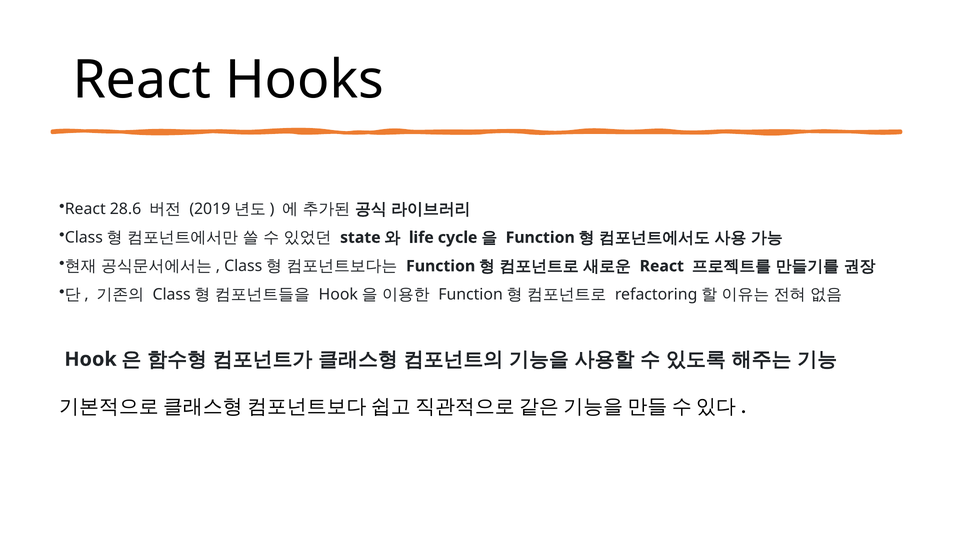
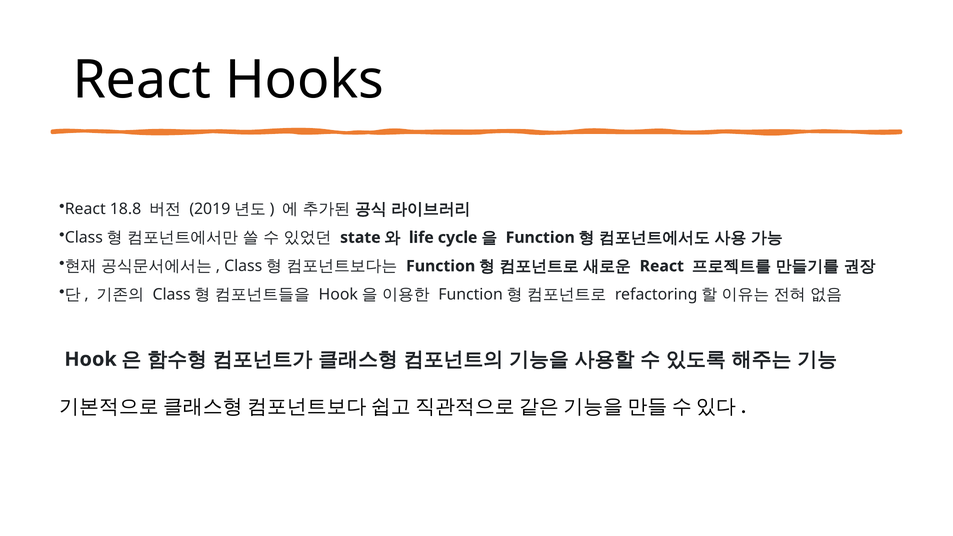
28.6: 28.6 -> 18.8 (126, 209)
